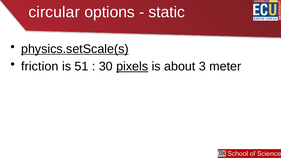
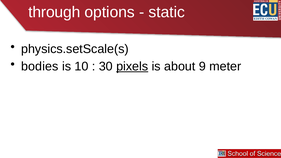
circular: circular -> through (54, 12)
physics.setScale(s underline: present -> none (75, 49)
friction: friction -> bodies (40, 66)
51: 51 -> 10 (81, 66)
3: 3 -> 9 (202, 66)
